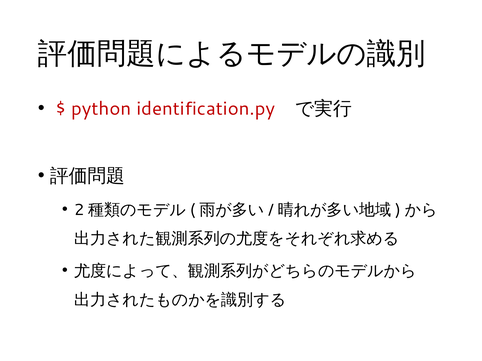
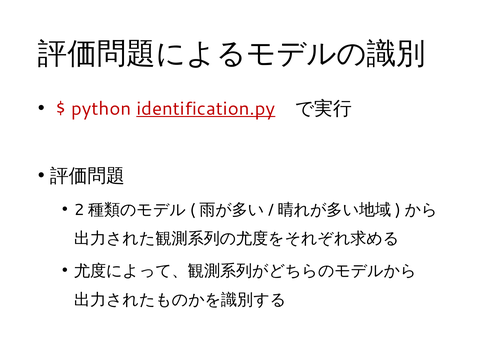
identification.py underline: none -> present (206, 109)
